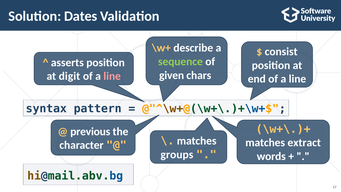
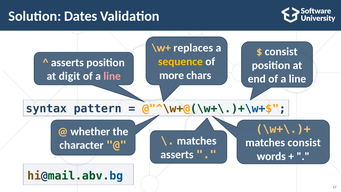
describe: describe -> replaces (193, 48)
sequence colour: light green -> yellow (180, 62)
given: given -> more (172, 75)
previous: previous -> whether (90, 131)
matches extract: extract -> consist (304, 143)
groups: groups -> asserts (177, 154)
